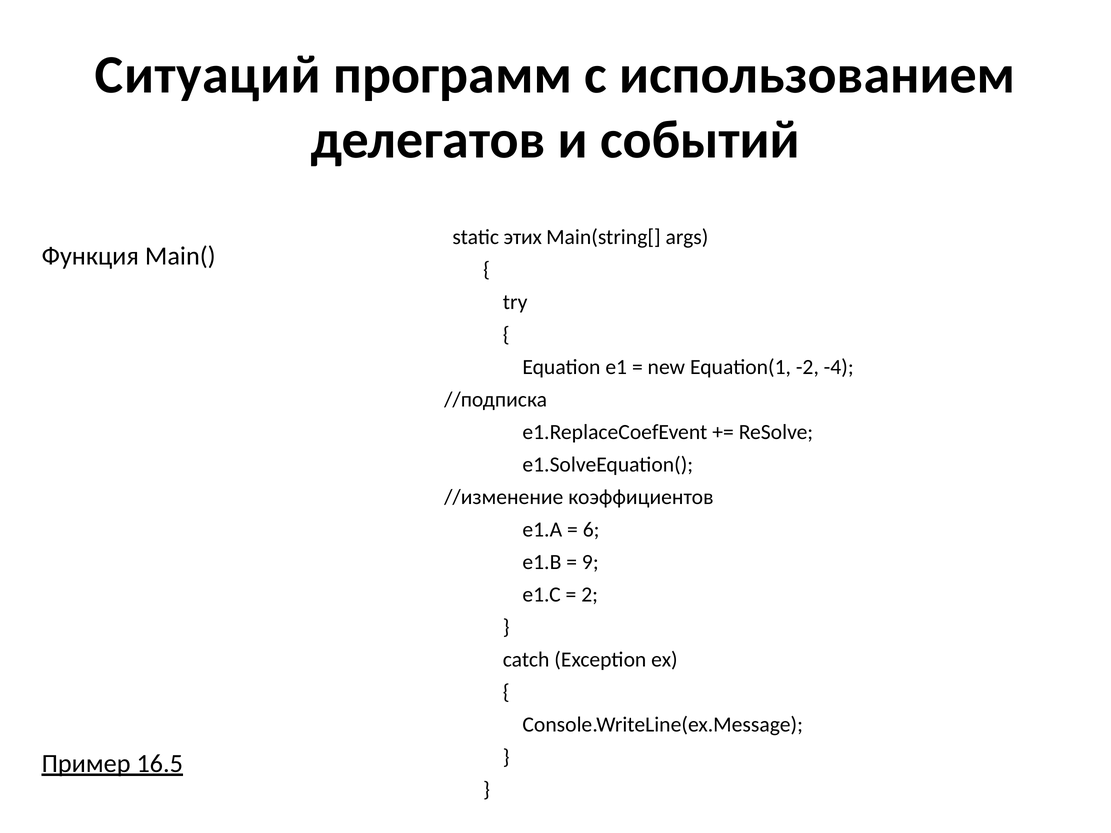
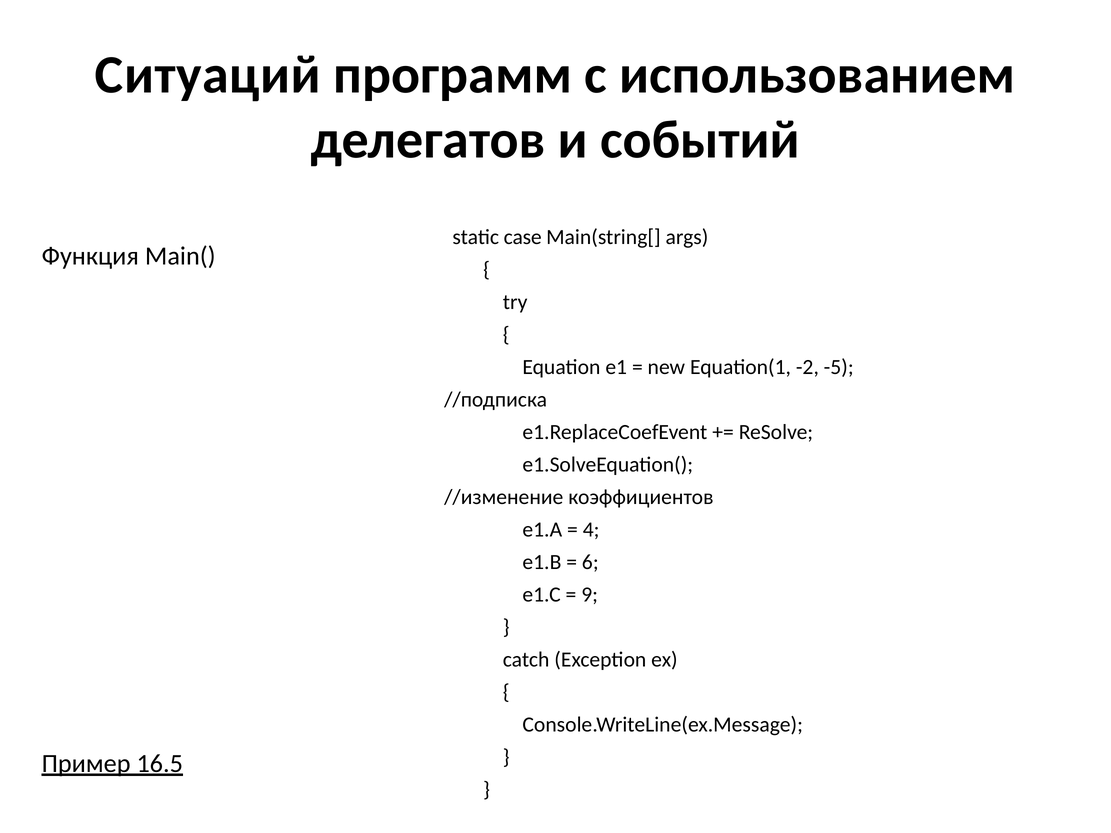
этих: этих -> case (523, 237)
-4: -4 -> -5 (839, 367)
6: 6 -> 4 (591, 530)
9: 9 -> 6 (590, 562)
2: 2 -> 9 (590, 595)
